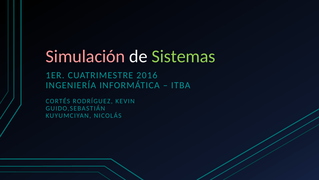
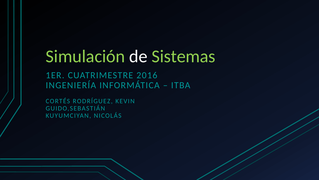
Simulación colour: pink -> light green (85, 56)
